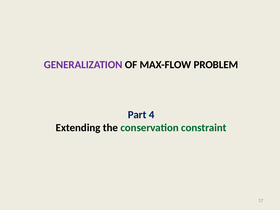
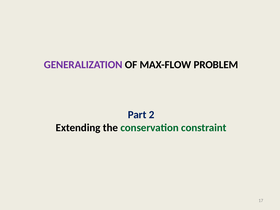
4: 4 -> 2 (152, 115)
